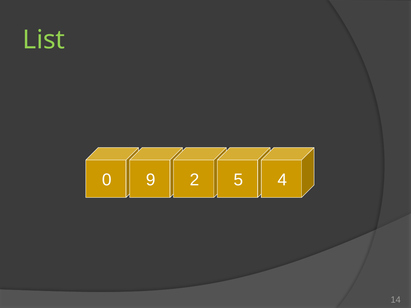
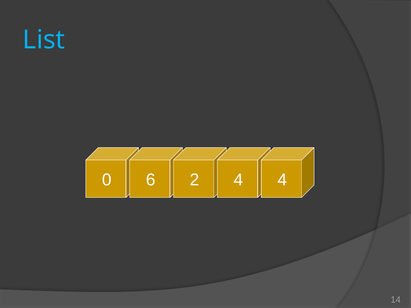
List colour: light green -> light blue (44, 40)
9: 9 -> 6 (151, 180)
2 5: 5 -> 4 (238, 180)
